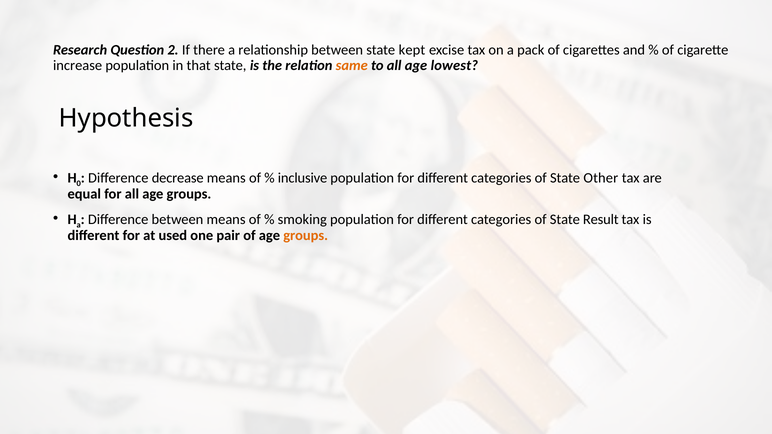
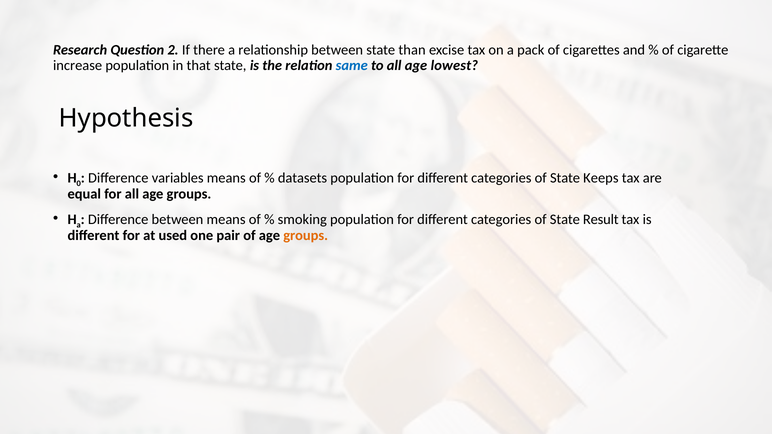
kept: kept -> than (412, 50)
same colour: orange -> blue (352, 66)
decrease: decrease -> variables (178, 178)
inclusive: inclusive -> datasets (303, 178)
Other: Other -> Keeps (601, 178)
